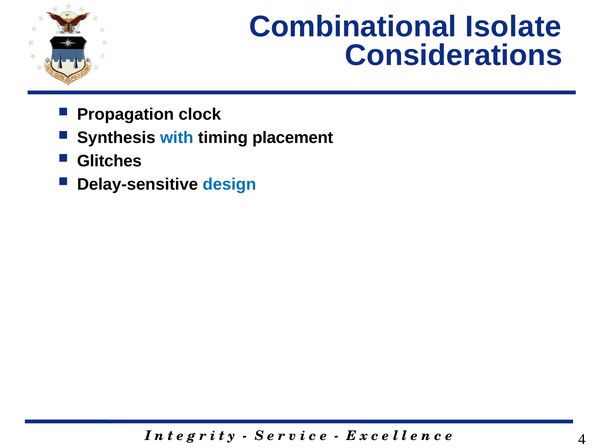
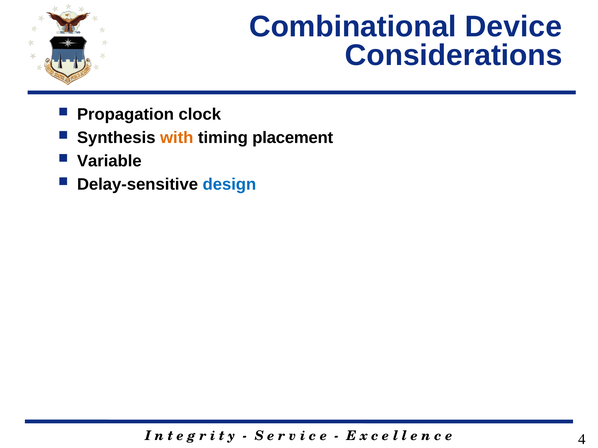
Isolate: Isolate -> Device (513, 27)
with colour: blue -> orange (177, 138)
Glitches: Glitches -> Variable (109, 161)
